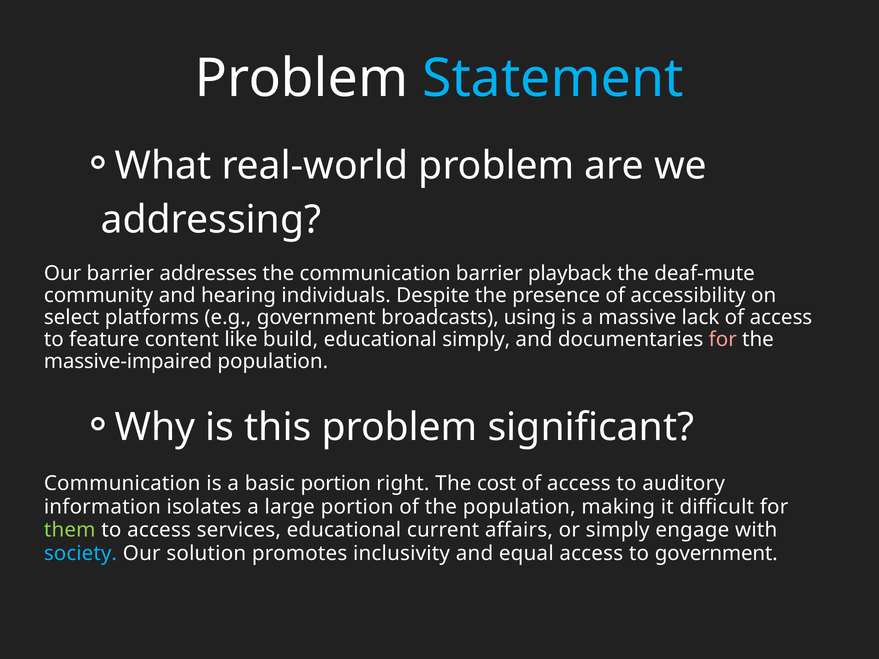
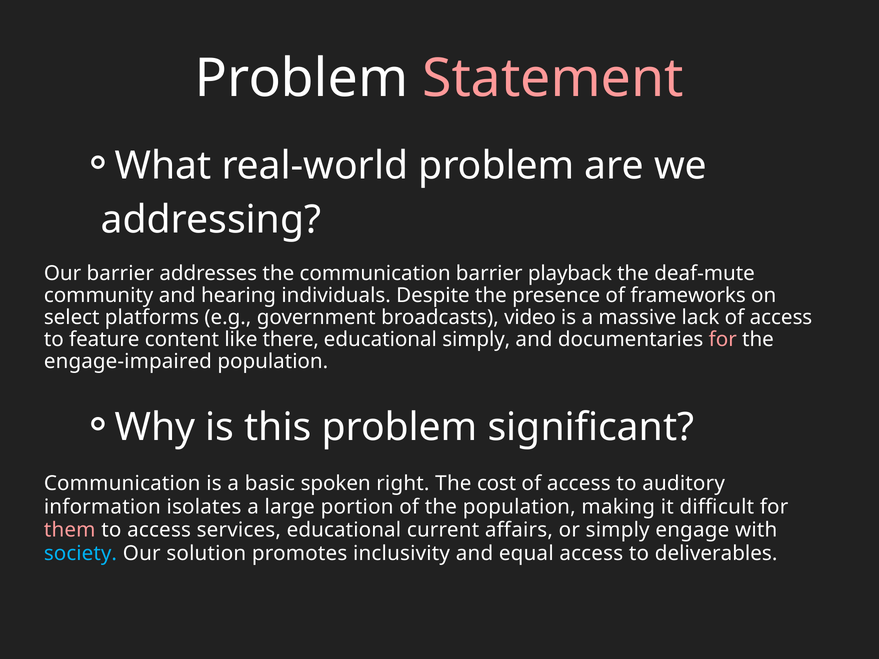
Statement colour: light blue -> pink (553, 79)
accessibility: accessibility -> frameworks (688, 296)
using: using -> video (530, 318)
build: build -> there (291, 340)
massive-impaired: massive-impaired -> engage-impaired (128, 362)
basic portion: portion -> spoken (336, 484)
them colour: light green -> pink (70, 530)
to government: government -> deliverables (716, 554)
